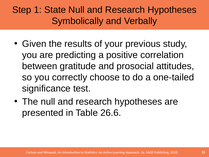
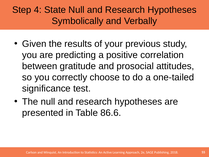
1: 1 -> 4 (38, 10)
26.6: 26.6 -> 86.6 (111, 113)
